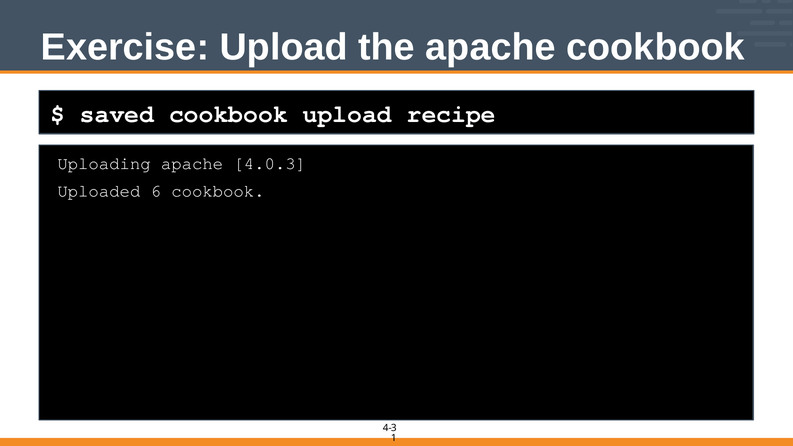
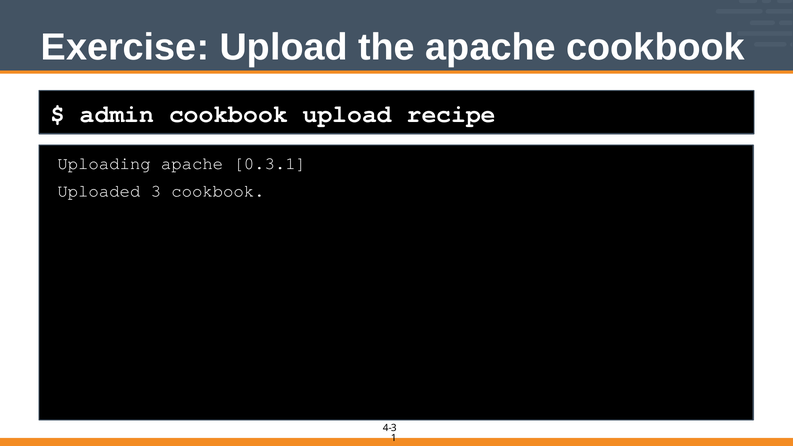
saved: saved -> admin (117, 114)
4.0.3: 4.0.3 -> 0.3.1 (270, 163)
Uploaded 6: 6 -> 3 (156, 191)
